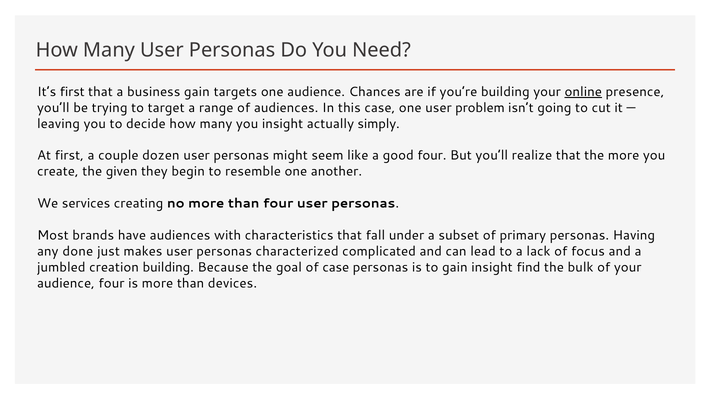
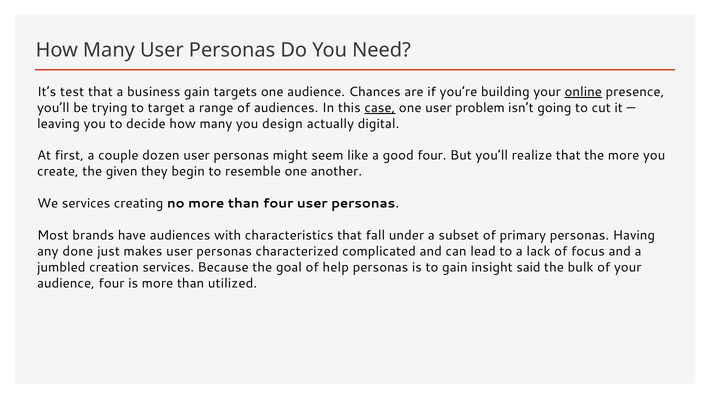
It’s first: first -> test (72, 92)
case underline: none -> present (380, 108)
you insight: insight -> design (282, 124)
simply: simply -> digital (379, 124)
creation building: building -> services (168, 268)
of case: case -> help (336, 268)
find: find -> said (528, 268)
devices: devices -> utilized (232, 284)
